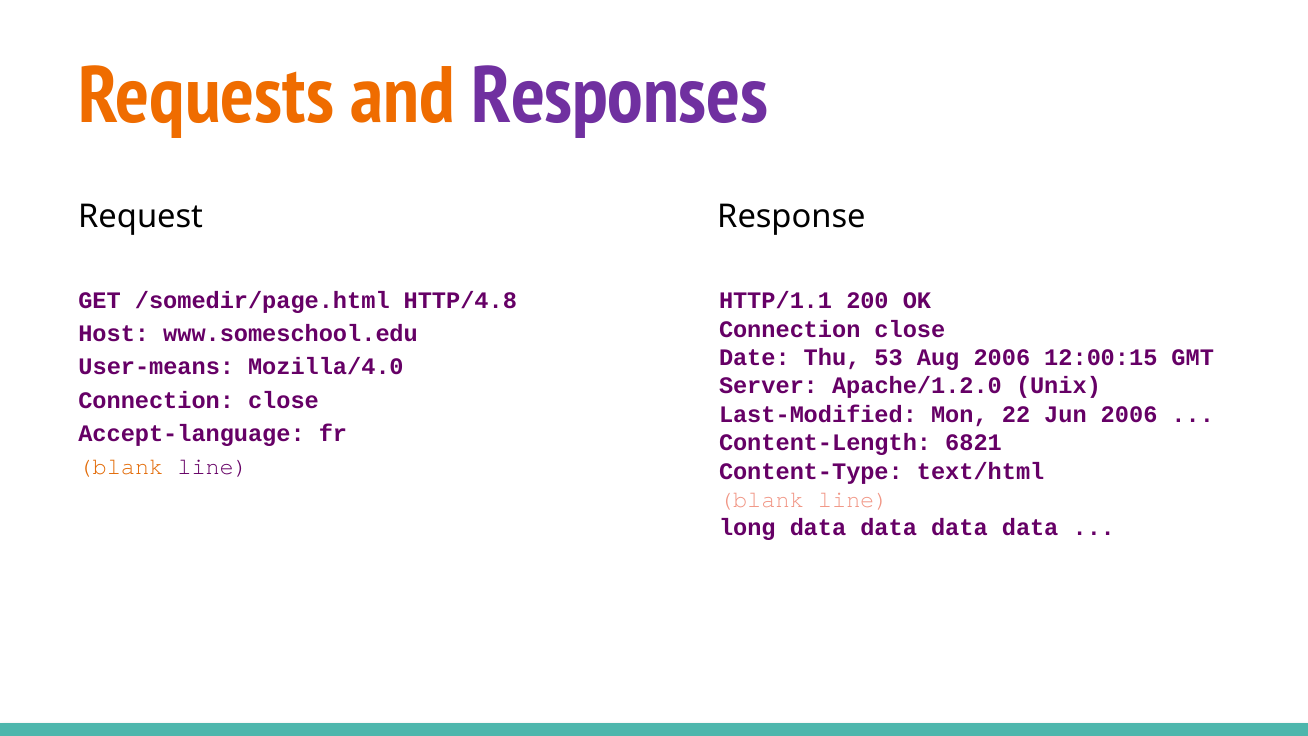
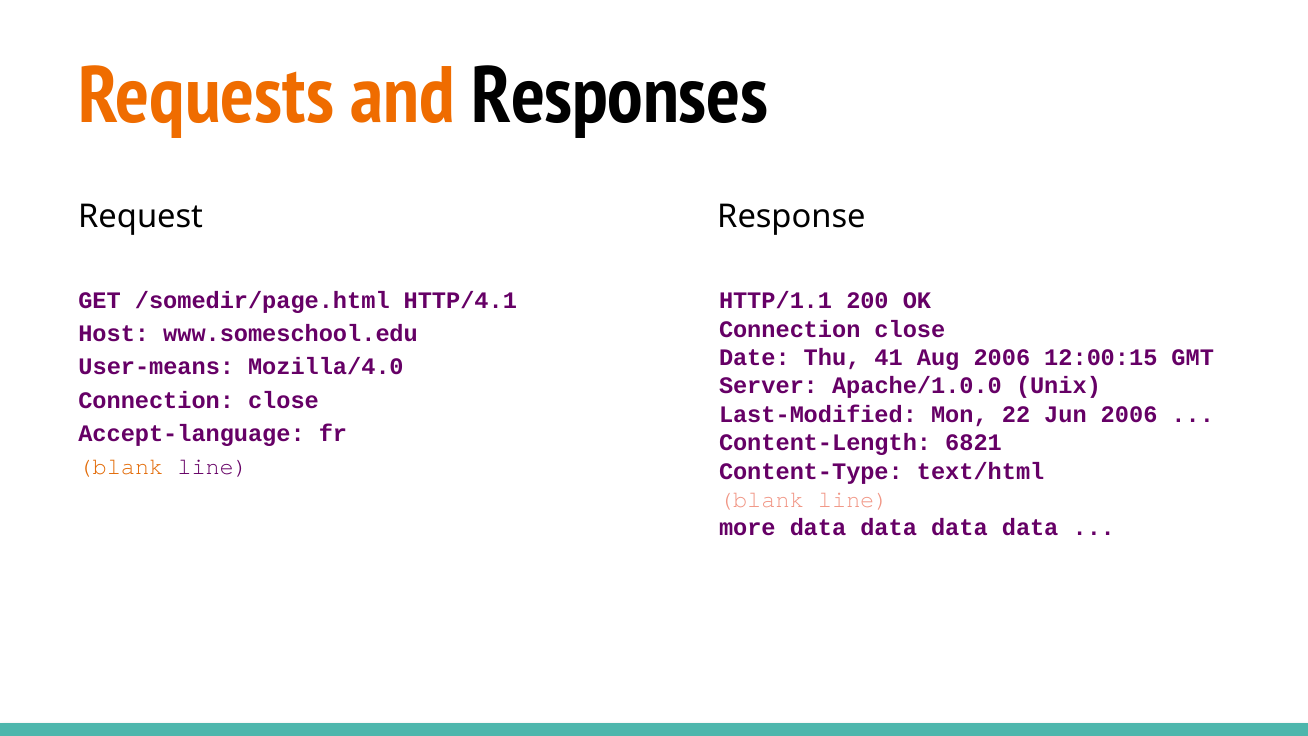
Responses colour: purple -> black (620, 96)
HTTP/4.8: HTTP/4.8 -> HTTP/4.1 (460, 301)
53: 53 -> 41 (889, 358)
Apache/1.2.0: Apache/1.2.0 -> Apache/1.0.0 (917, 386)
long: long -> more (747, 528)
